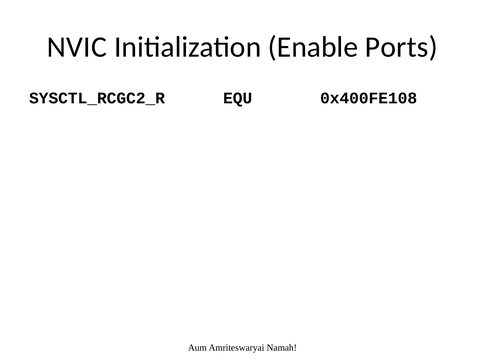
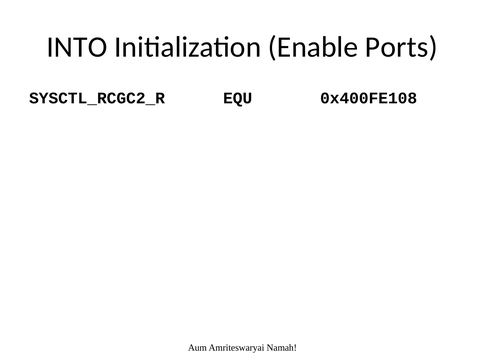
NVIC: NVIC -> INTO (77, 47)
